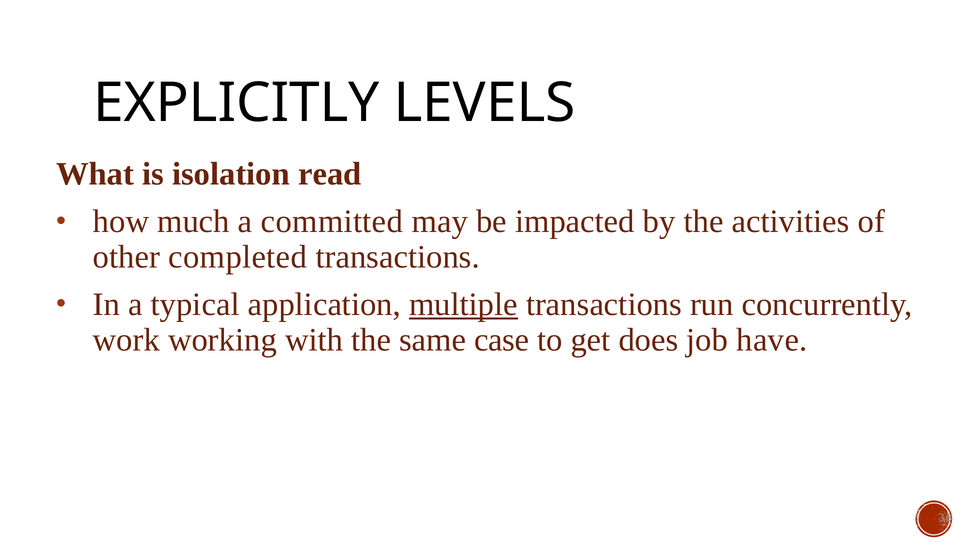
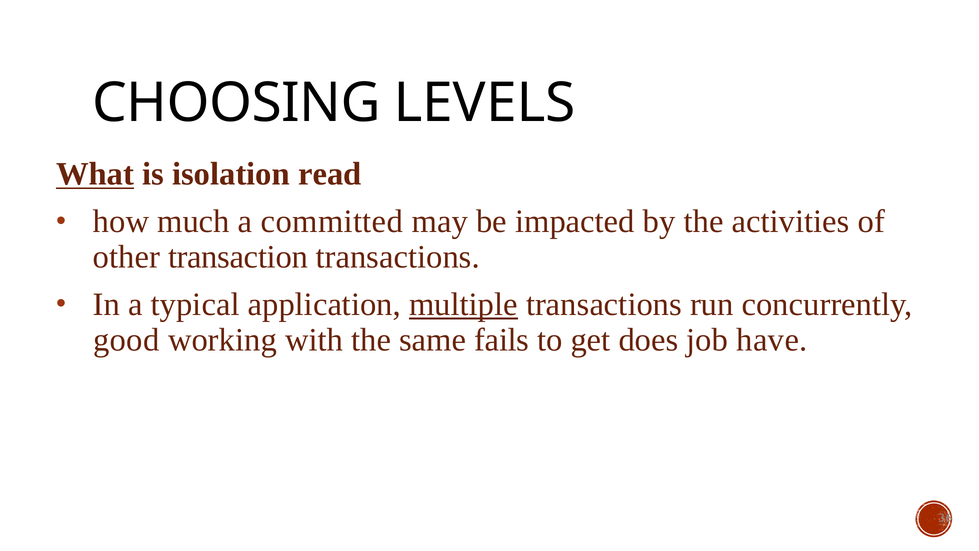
EXPLICITLY: EXPLICITLY -> CHOOSING (237, 103)
What underline: none -> present (95, 174)
completed: completed -> transaction (238, 257)
work: work -> good (126, 340)
case: case -> fails (502, 340)
